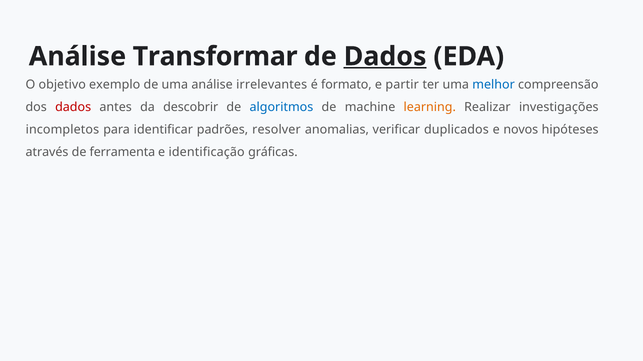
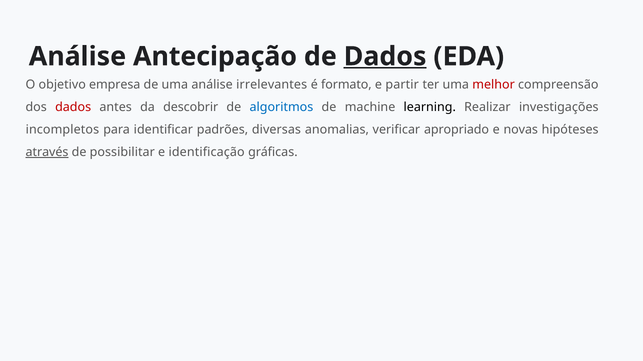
Transformar: Transformar -> Antecipação (215, 57)
exemplo: exemplo -> empresa (115, 85)
melhor colour: blue -> red (494, 85)
learning colour: orange -> black (430, 107)
resolver: resolver -> diversas (276, 130)
duplicados: duplicados -> apropriado (456, 130)
novos: novos -> novas (521, 130)
através underline: none -> present (47, 152)
ferramenta: ferramenta -> possibilitar (122, 152)
